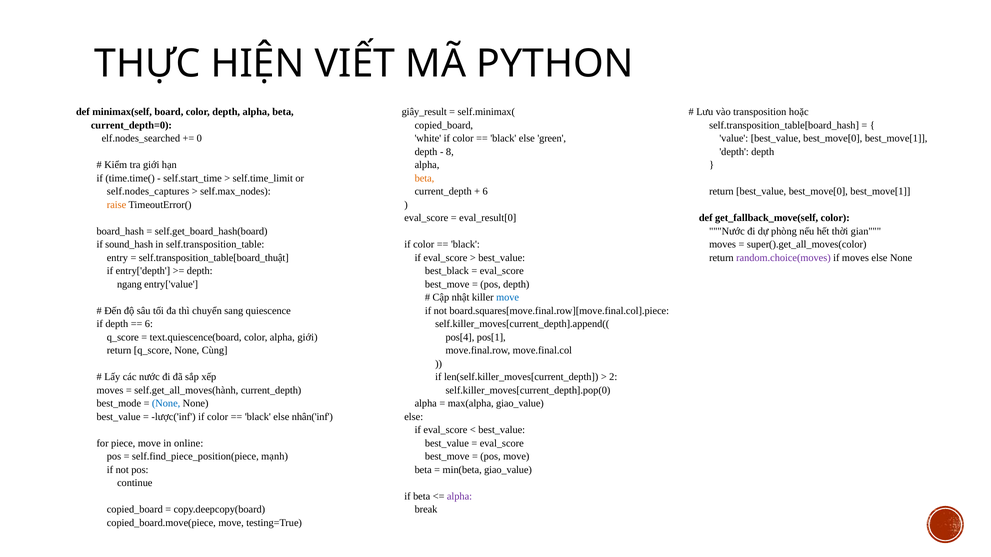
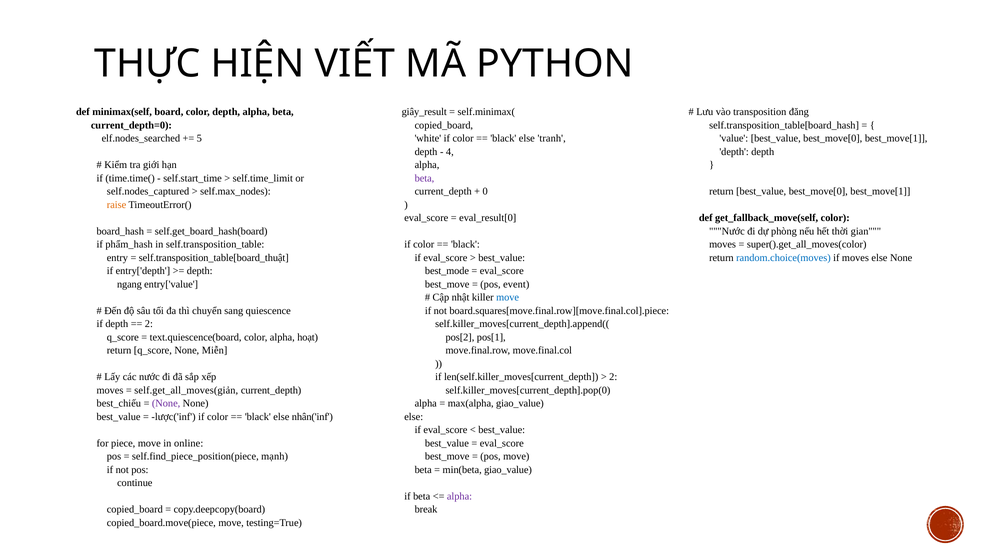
hoặc: hoặc -> đăng (799, 112)
green: green -> tranh (552, 139)
0: 0 -> 5 (199, 139)
8: 8 -> 4 (450, 152)
beta colour: orange -> purple (424, 178)
6: 6 -> 0 (485, 192)
self.nodes_captures: self.nodes_captures -> self.nodes_captured (148, 192)
sound_hash: sound_hash -> phẩm_hash (129, 245)
random.choice(moves colour: purple -> blue (783, 258)
best_black: best_black -> best_mode (447, 271)
pos depth: depth -> event (516, 284)
6: 6 -> 2 (149, 324)
alpha giới: giới -> hoạt (308, 338)
pos[4: pos[4 -> pos[2 (460, 337)
Cùng: Cùng -> Miễn (215, 351)
self.get_all_moves(hành: self.get_all_moves(hành -> self.get_all_moves(giản (186, 391)
best_mode: best_mode -> best_chiếu (119, 404)
None colour: blue -> purple (166, 404)
